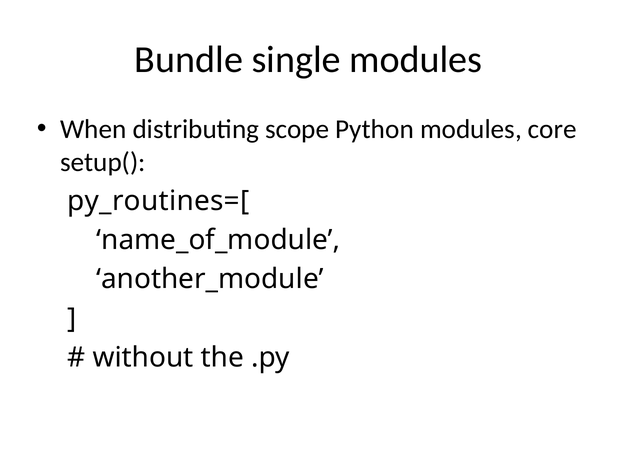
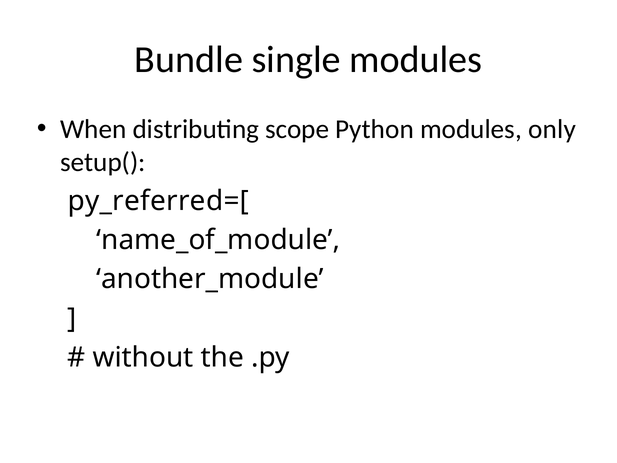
core: core -> only (552, 129)
py_routines=[: py_routines=[ -> py_referred=[ (158, 201)
